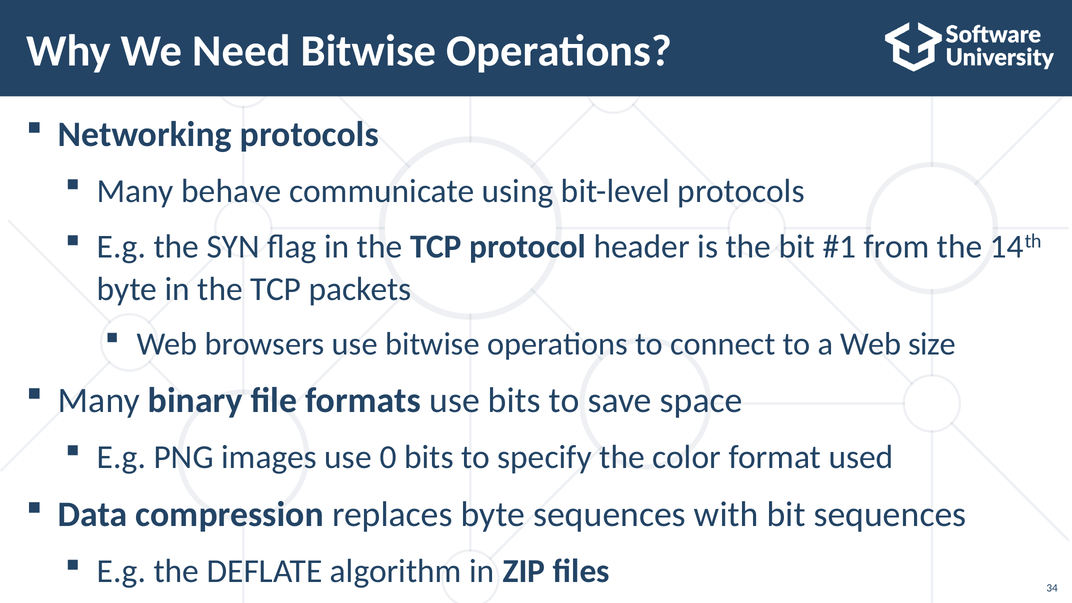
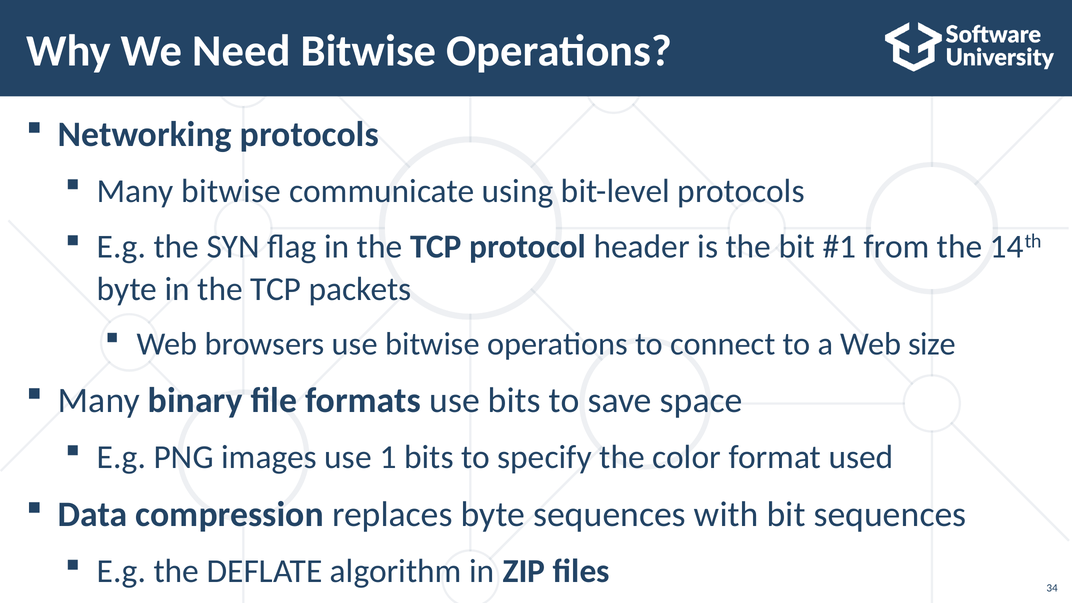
Many behave: behave -> bitwise (231, 191)
0: 0 -> 1 (388, 457)
